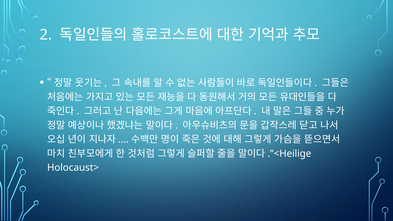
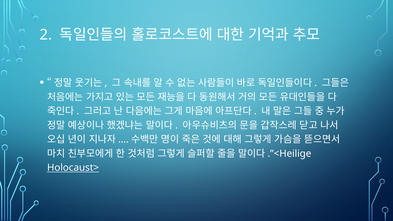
Holocaust> underline: none -> present (73, 168)
